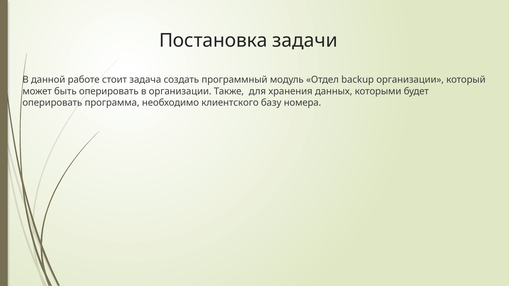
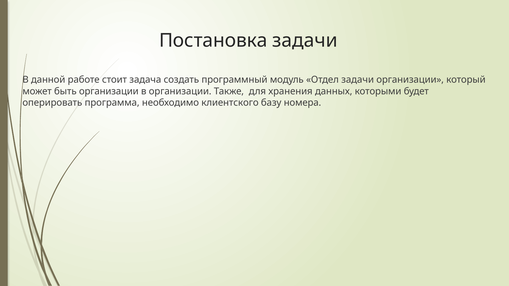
Отдел backup: backup -> задачи (358, 80)
быть оперировать: оперировать -> организации (109, 91)
